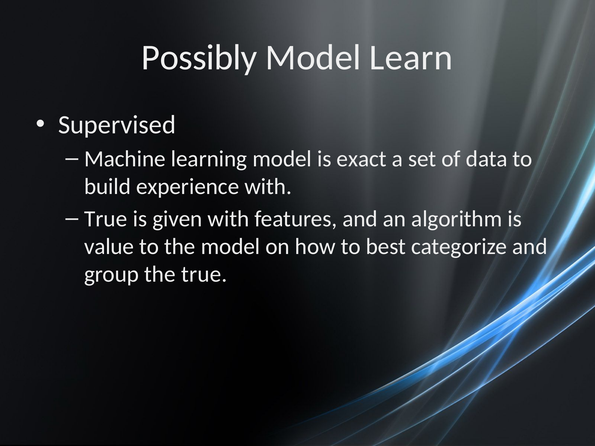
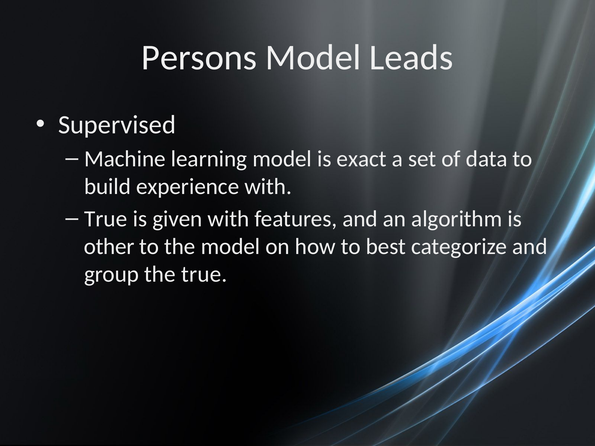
Possibly: Possibly -> Persons (199, 58)
Learn: Learn -> Leads (411, 58)
value: value -> other (109, 247)
